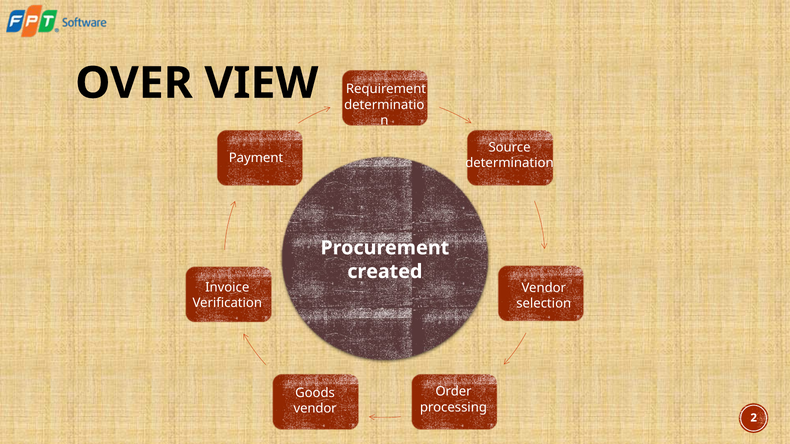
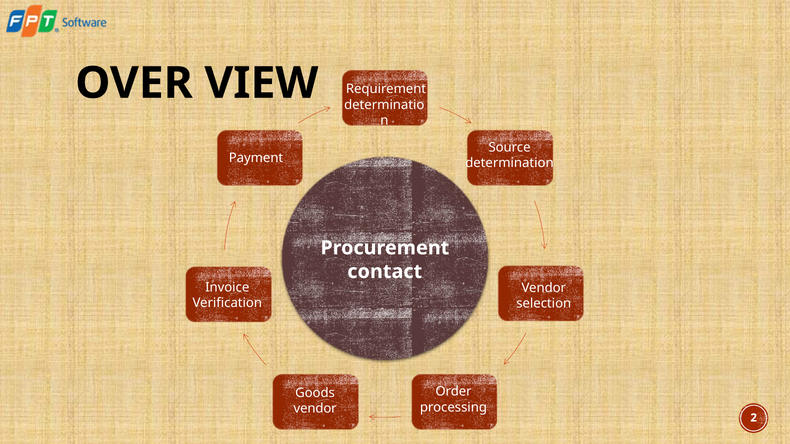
created: created -> contact (385, 272)
